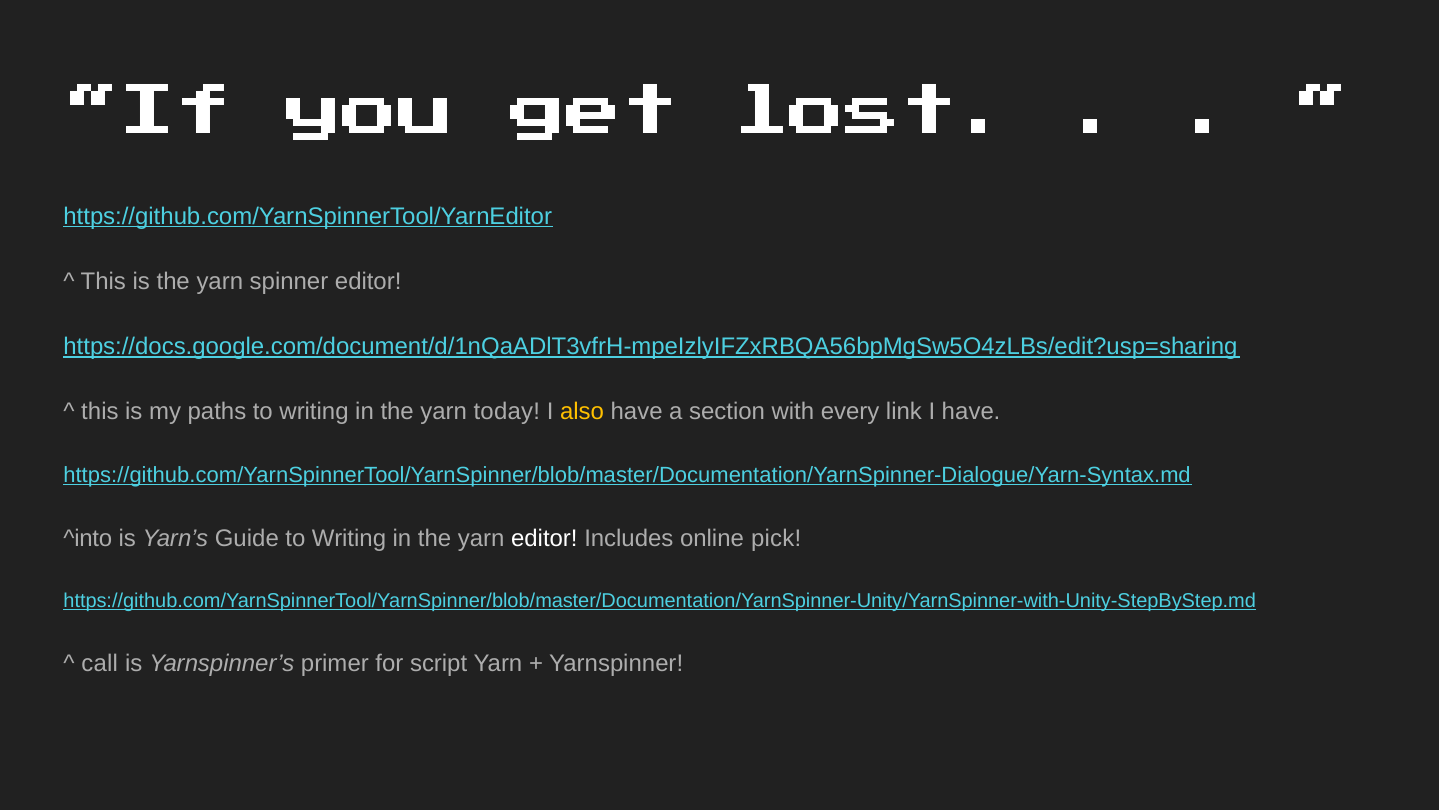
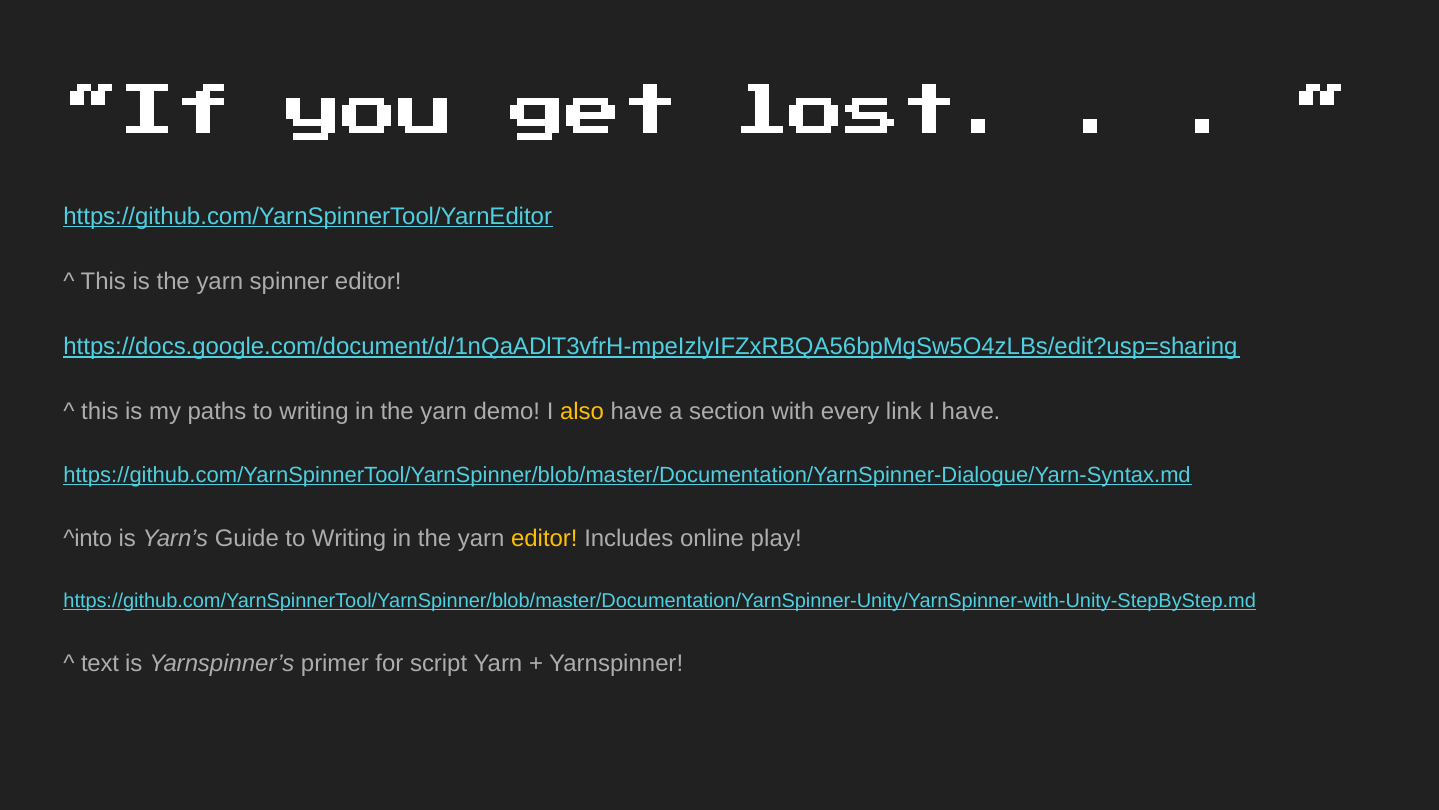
today: today -> demo (507, 411)
editor colour: white -> yellow (544, 539)
pick: pick -> play (776, 539)
call: call -> text (100, 663)
